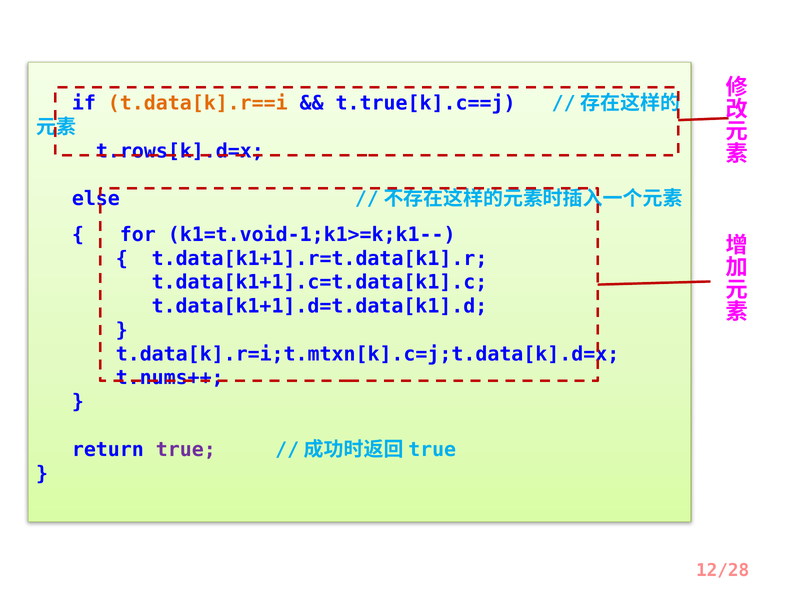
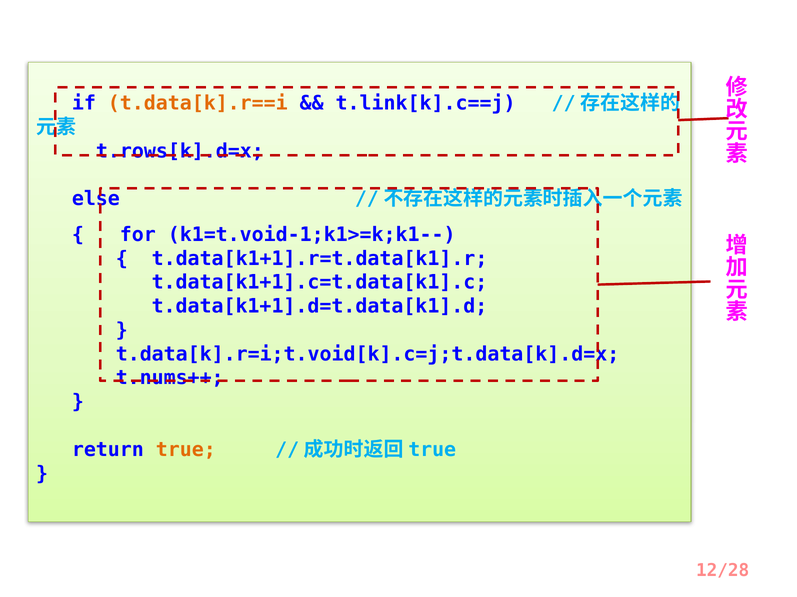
t.true[k].c==j: t.true[k].c==j -> t.link[k].c==j (426, 103)
t.data[k].r=i;t.mtxn[k].c=j;t.data[k].d=x: t.data[k].r=i;t.mtxn[k].c=j;t.data[k].d=x -> t.data[k].r=i;t.void[k].c=j;t.data[k].d=x (368, 354)
true colour: purple -> orange (186, 450)
